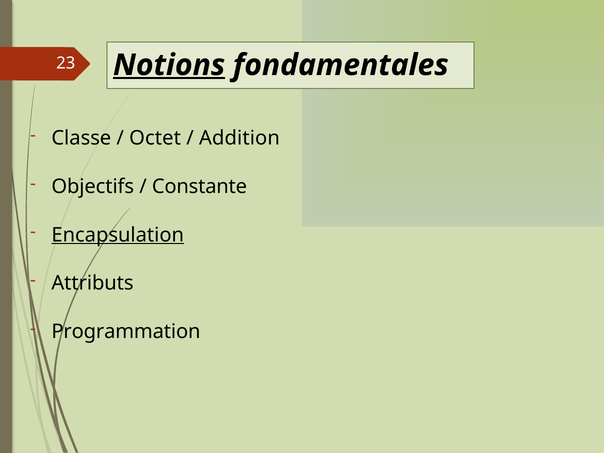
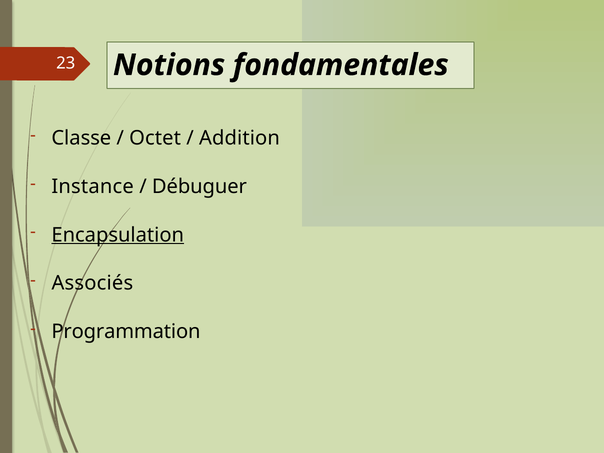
Notions underline: present -> none (169, 65)
Objectifs: Objectifs -> Instance (93, 187)
Constante: Constante -> Débuguer (199, 187)
Attributs: Attributs -> Associés (92, 283)
